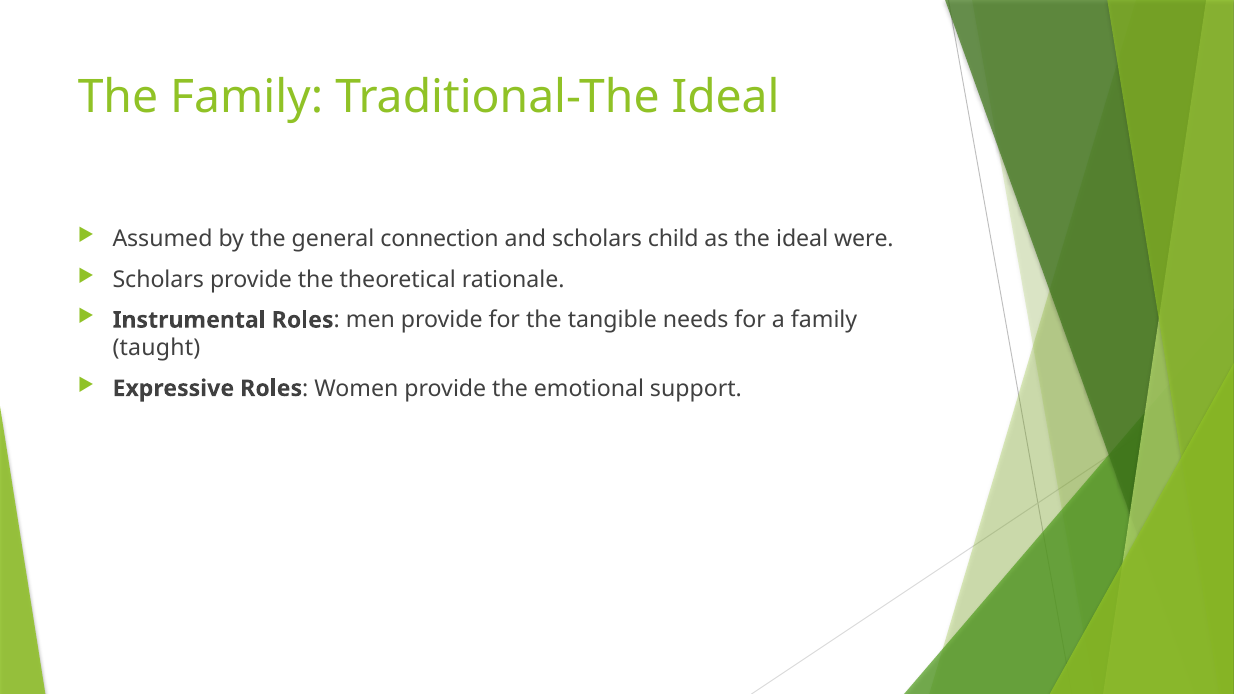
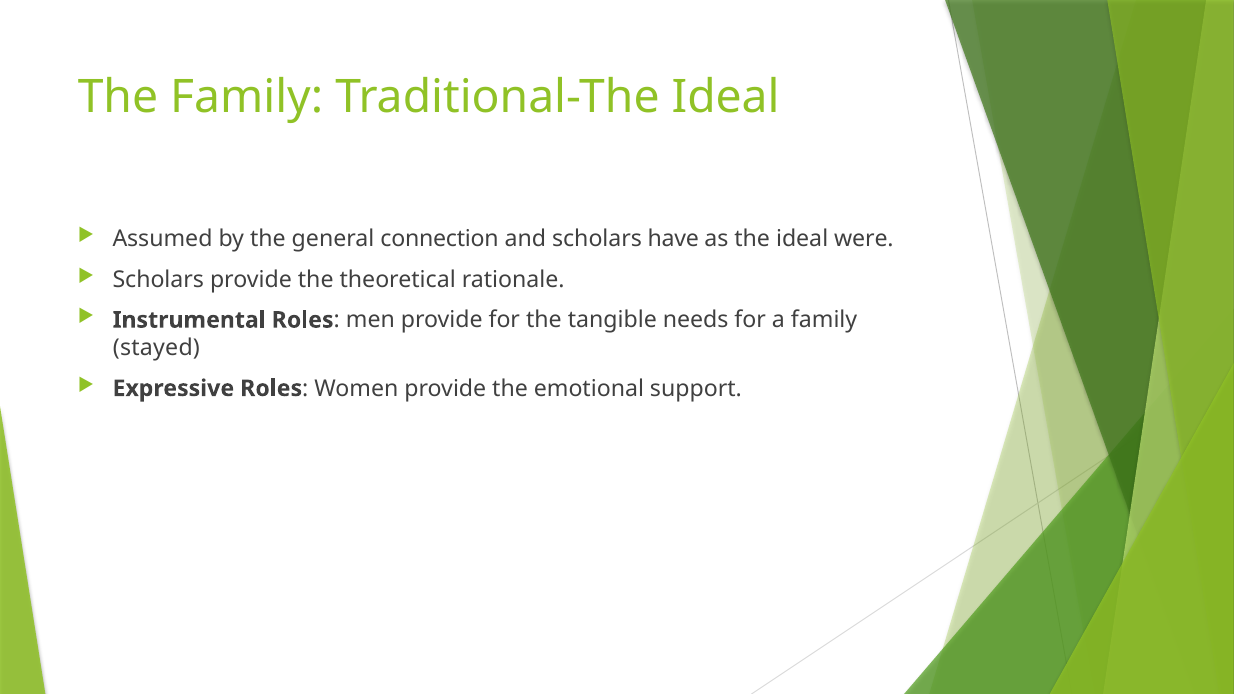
child: child -> have (673, 239)
taught: taught -> stayed (156, 348)
